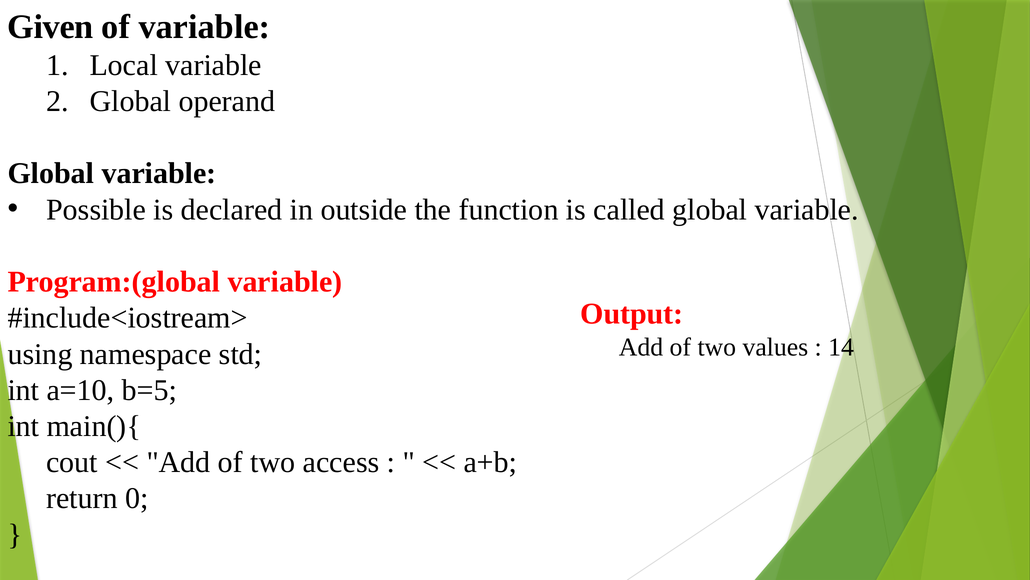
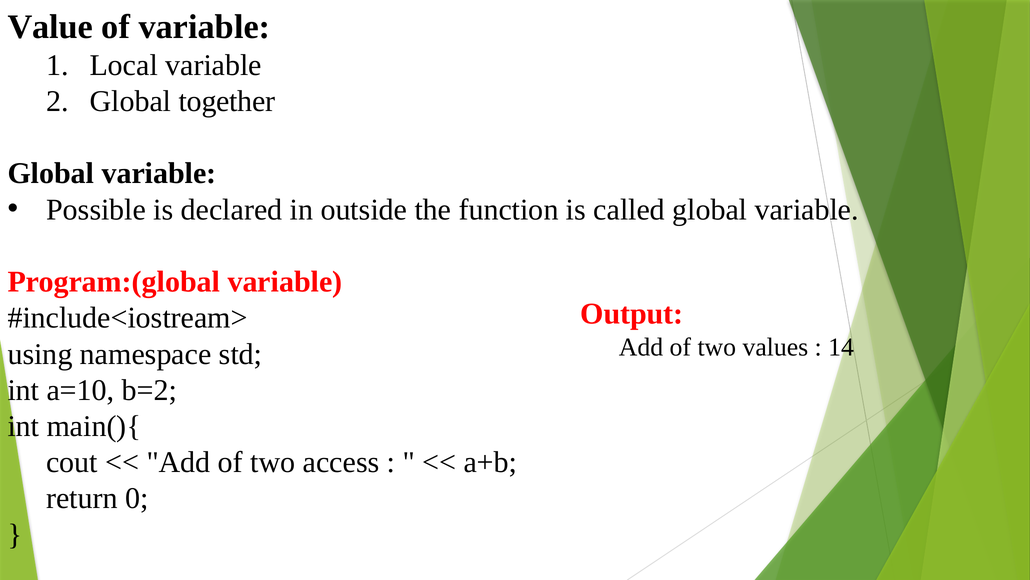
Given: Given -> Value (50, 27)
operand: operand -> together (227, 101)
b=5: b=5 -> b=2 (149, 390)
